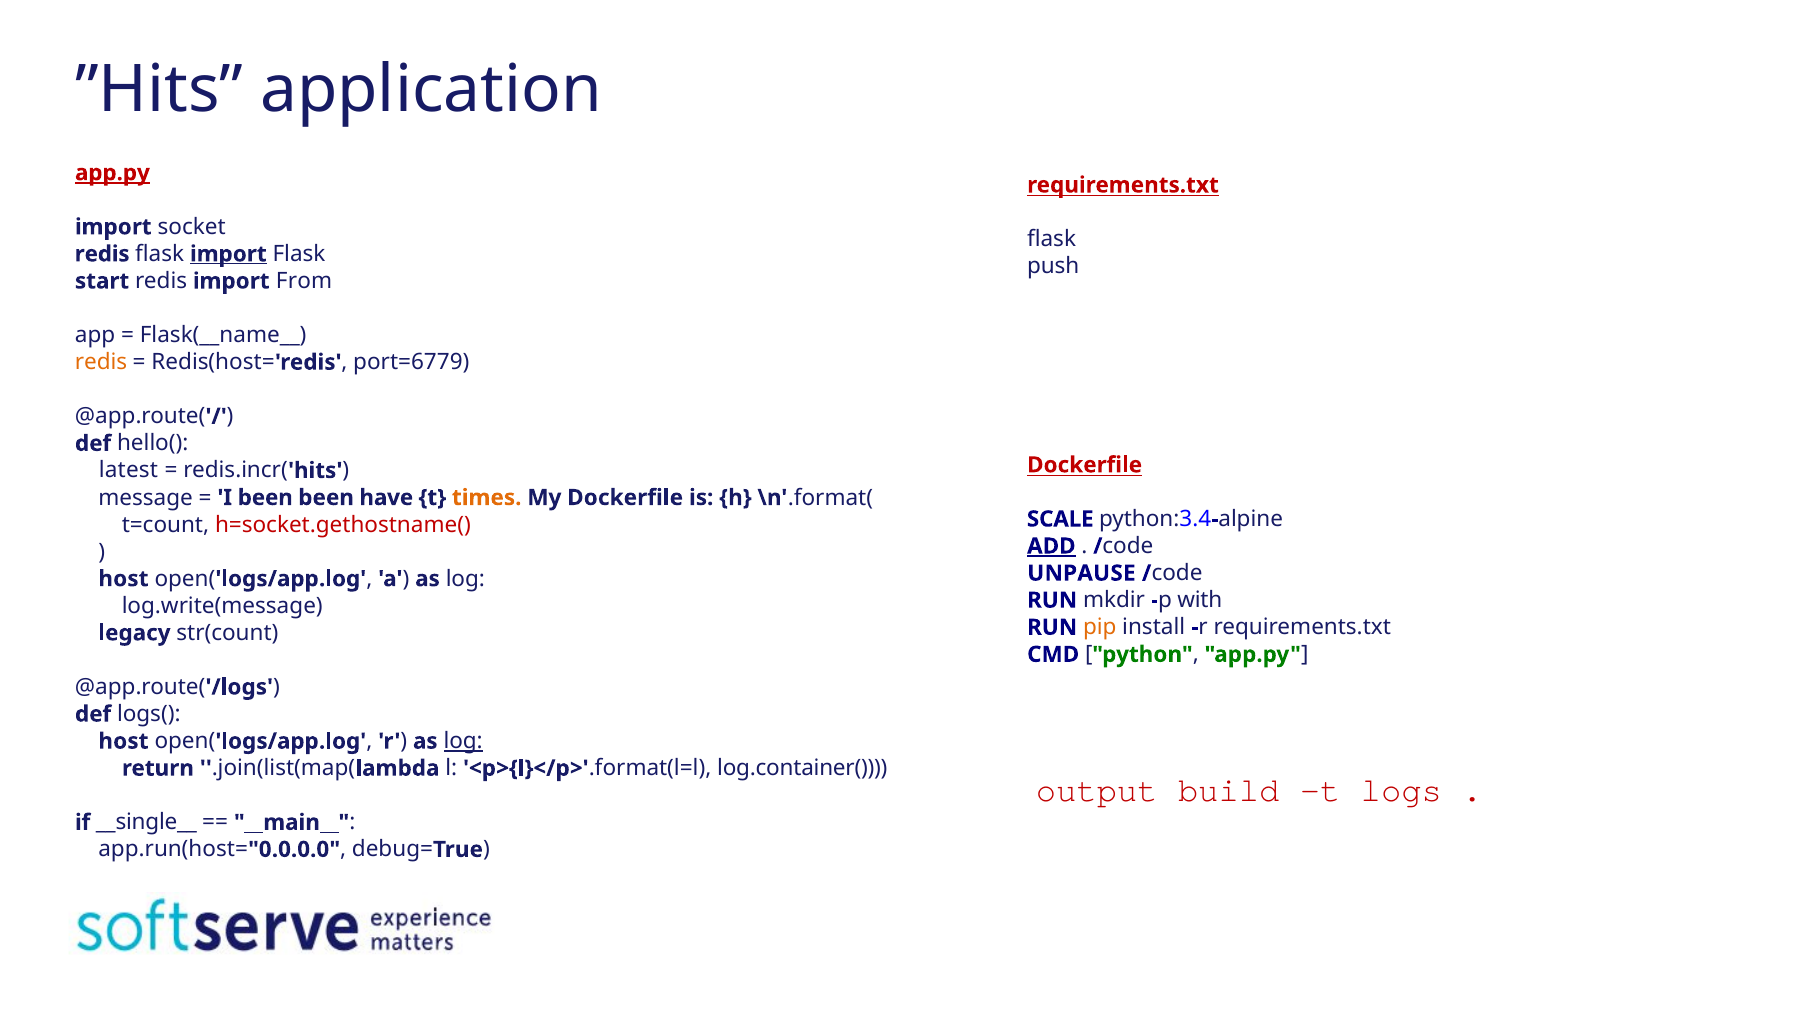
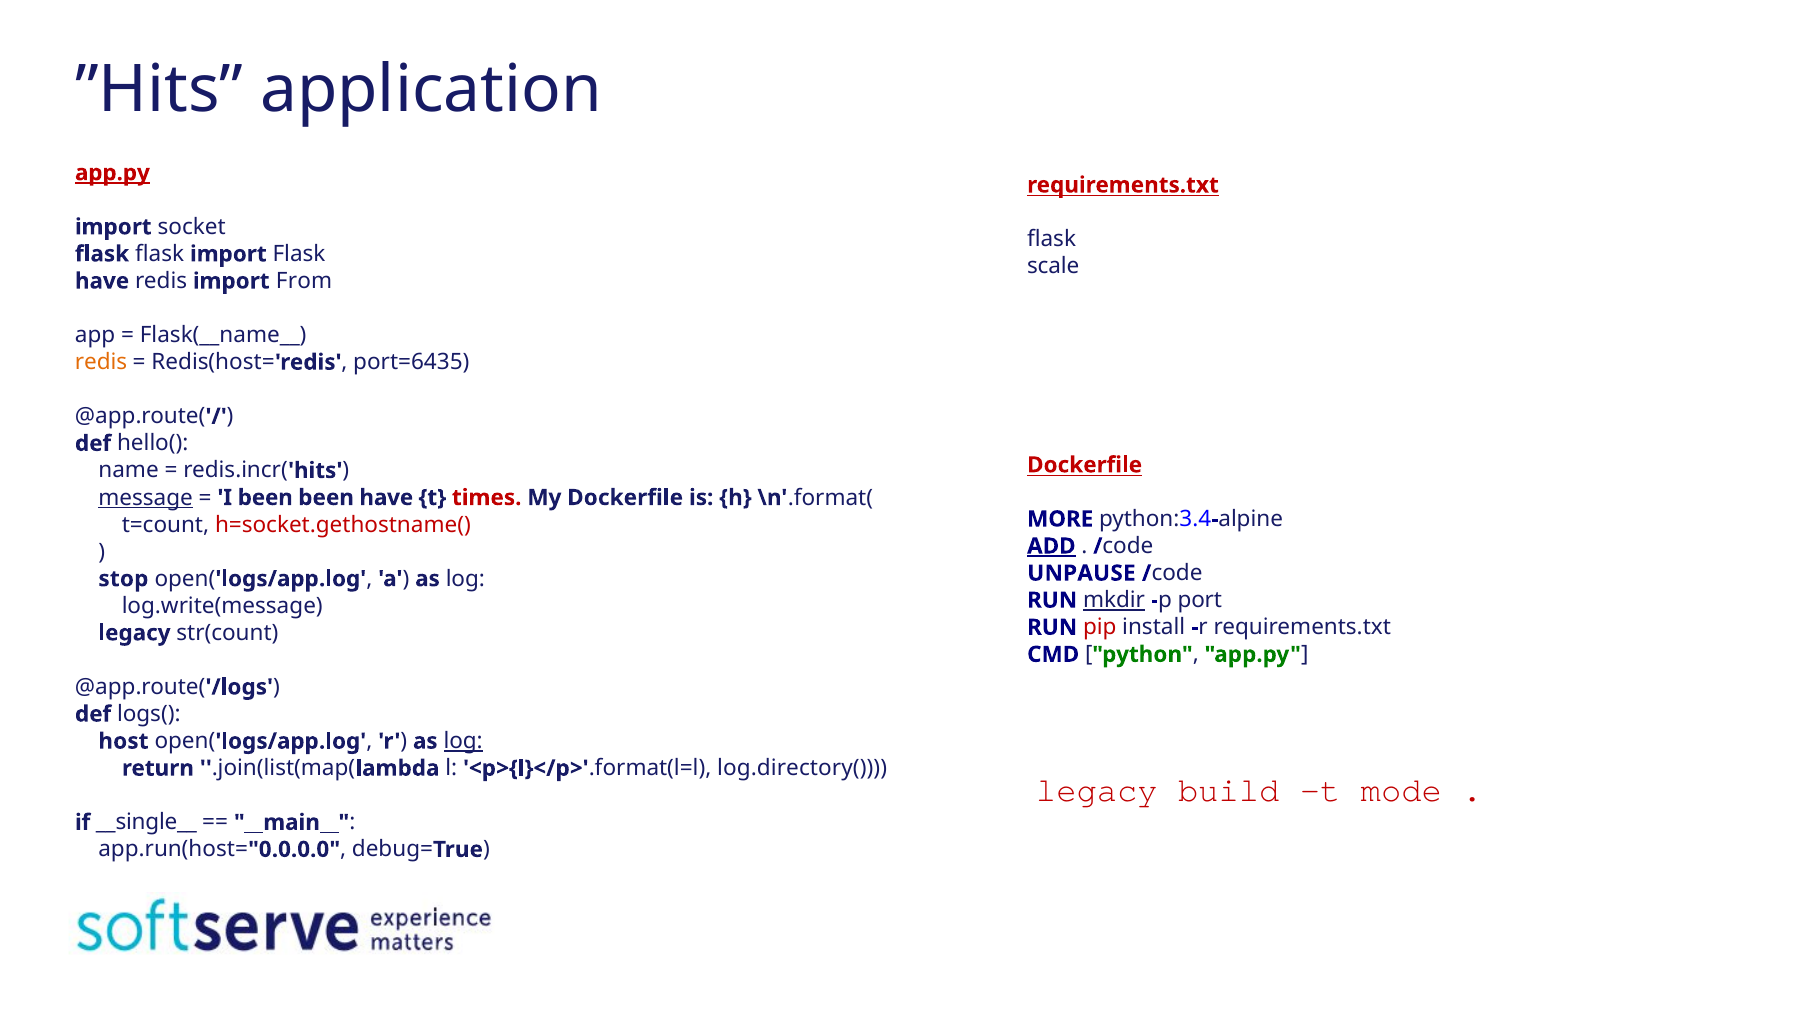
redis: redis -> flask (102, 254)
import underline: present -> none (228, 254)
push: push -> scale (1053, 266)
start: start -> have (102, 281)
port=6779: port=6779 -> port=6435 (411, 362)
latest: latest -> name (129, 470)
message underline: none -> present (146, 497)
times colour: orange -> red (487, 497)
SCALE: SCALE -> MORE (1060, 519)
host: host -> stop (123, 579)
mkdir underline: none -> present (1114, 600)
with: with -> port (1200, 600)
pip colour: orange -> red (1100, 627)
log.container(: log.container( -> log.directory( (802, 768)
output: output -> legacy (1097, 790)
logs: logs -> mode (1401, 790)
